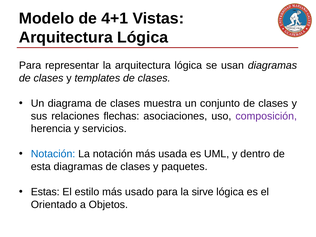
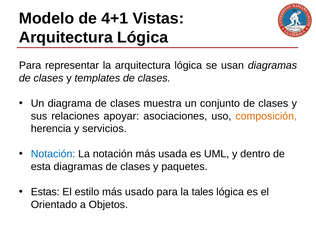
flechas: flechas -> apoyar (121, 116)
composición colour: purple -> orange (266, 116)
sirve: sirve -> tales (203, 192)
